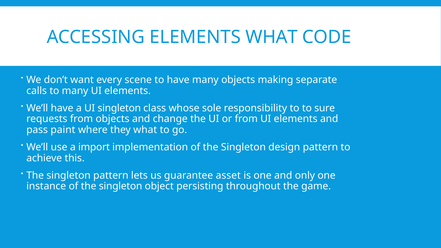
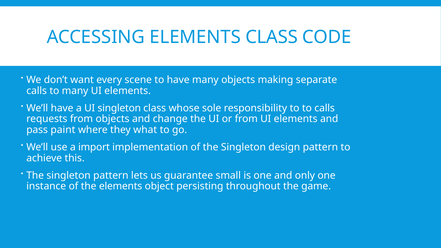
ELEMENTS WHAT: WHAT -> CLASS (272, 37)
to sure: sure -> calls (325, 108)
asset: asset -> small (228, 175)
instance of the singleton: singleton -> elements (121, 186)
